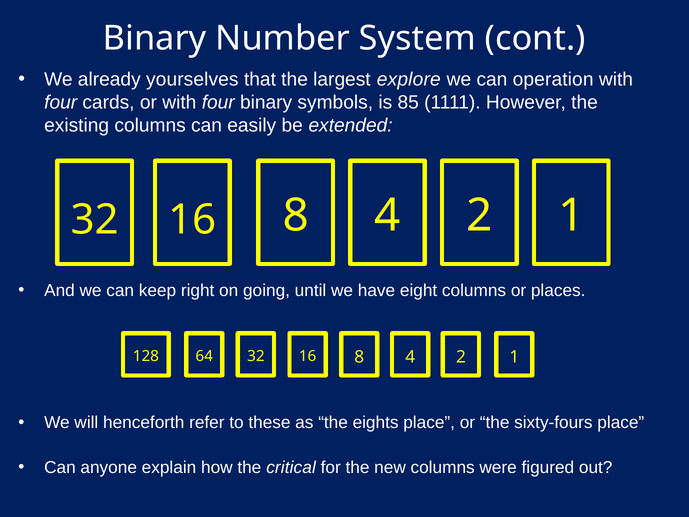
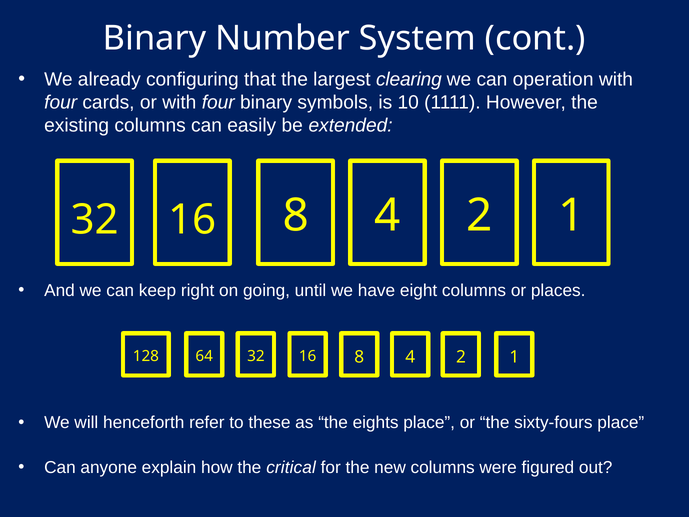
yourselves: yourselves -> configuring (192, 79)
explore: explore -> clearing (409, 79)
85: 85 -> 10 (408, 102)
